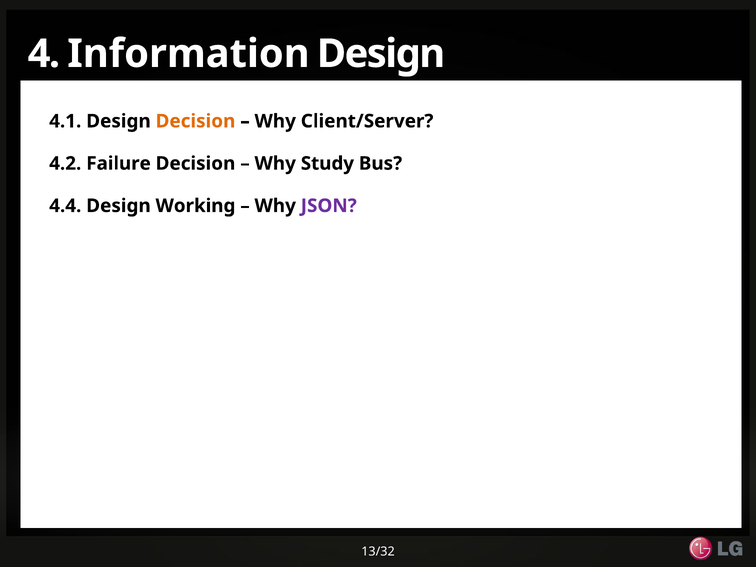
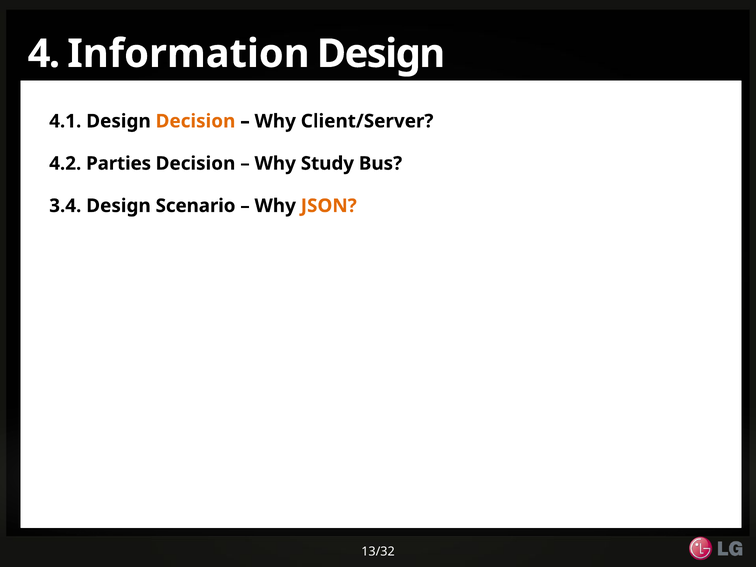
Failure: Failure -> Parties (119, 163)
4.4: 4.4 -> 3.4 (65, 206)
Working: Working -> Scenario (196, 206)
JSON colour: purple -> orange (329, 206)
